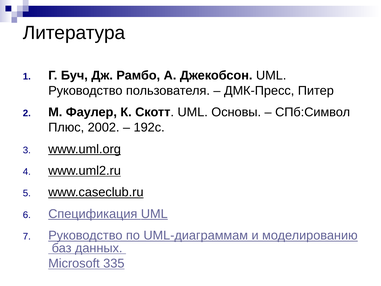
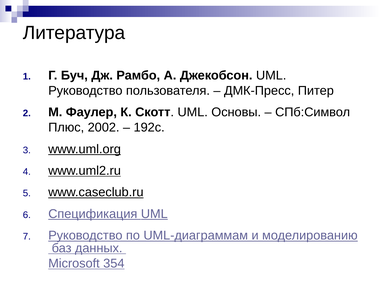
335: 335 -> 354 (114, 263)
